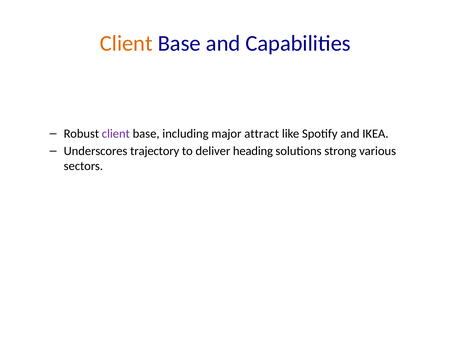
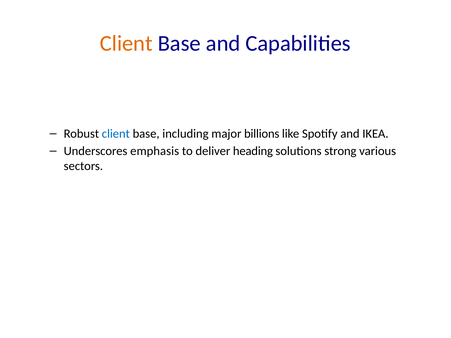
client colour: purple -> blue (116, 134)
attract: attract -> billions (262, 134)
trajectory: trajectory -> emphasis (155, 151)
